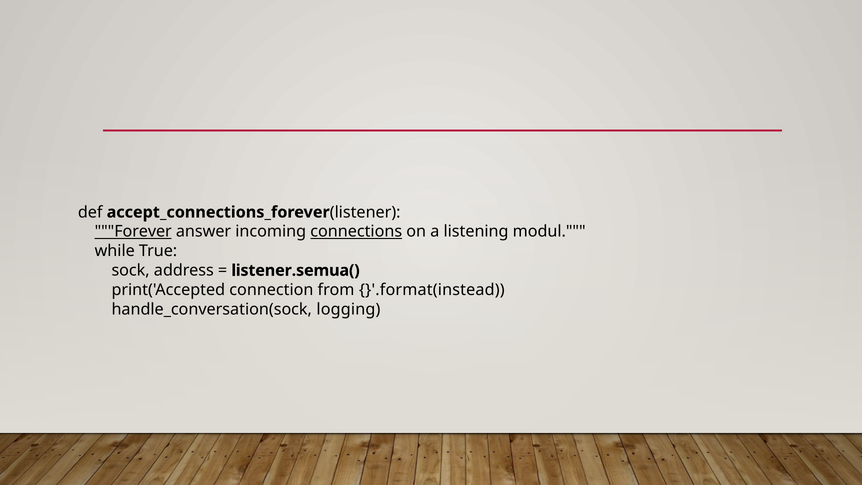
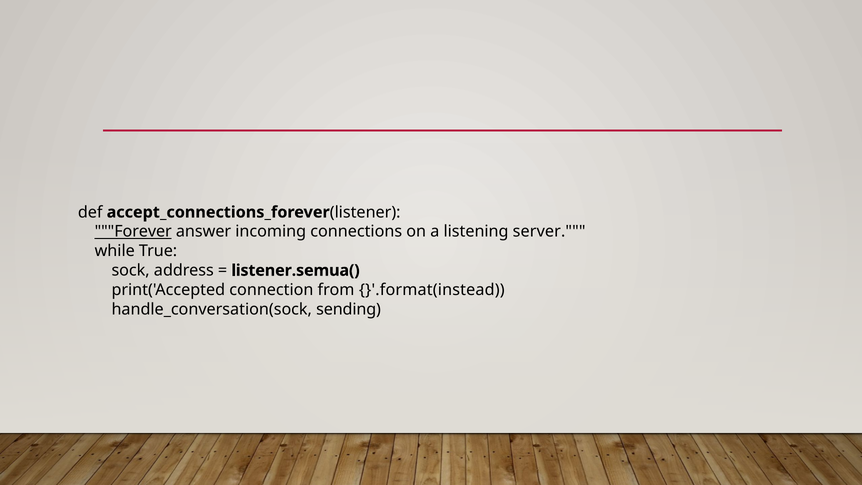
connections underline: present -> none (356, 232)
modul: modul -> server (549, 232)
logging: logging -> sending (349, 309)
